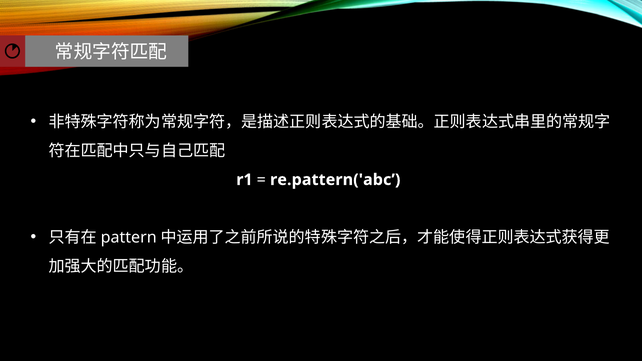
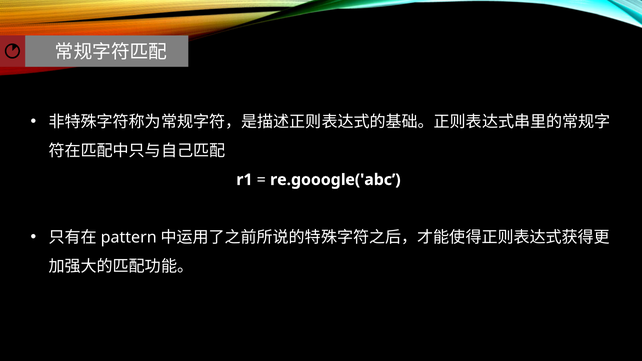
re.pattern('abc: re.pattern('abc -> re.gooogle('abc (335, 180)
